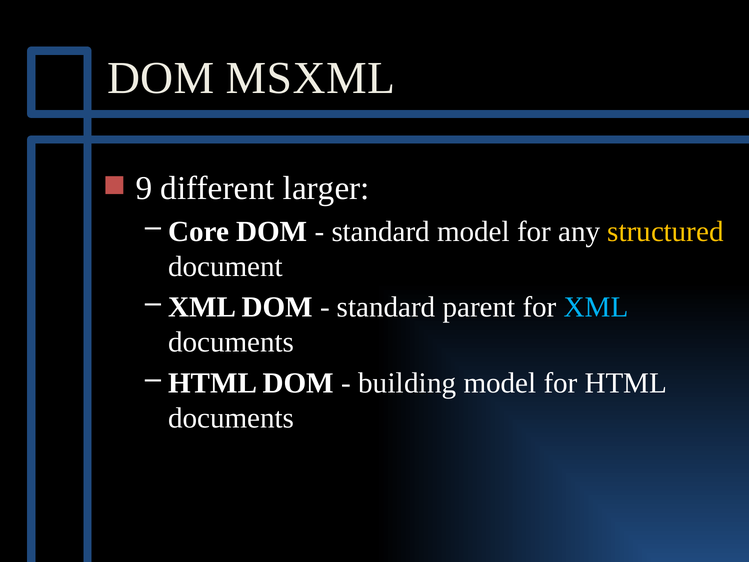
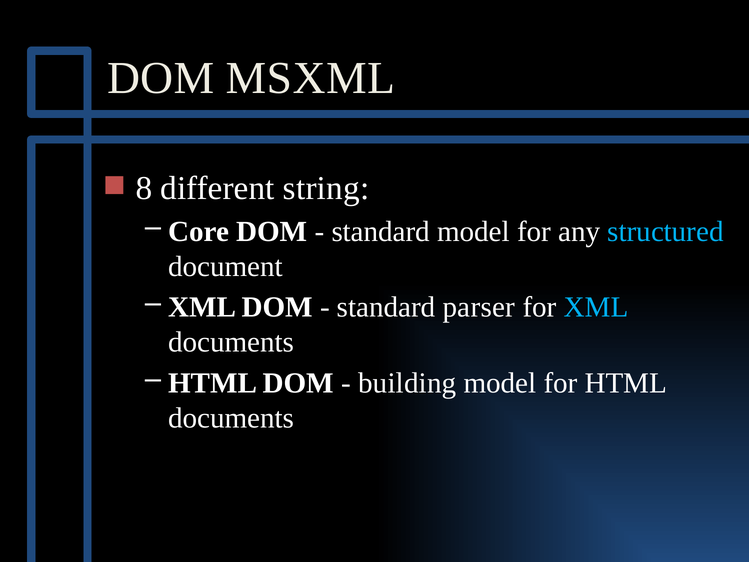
9: 9 -> 8 (144, 188)
larger: larger -> string (326, 188)
structured colour: yellow -> light blue (666, 231)
parent: parent -> parser (479, 307)
